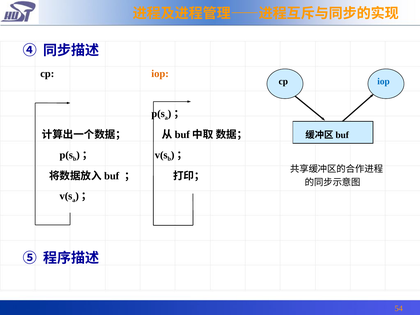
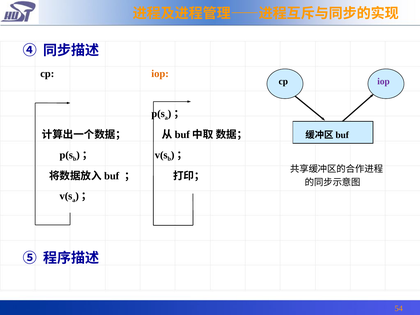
iop colour: blue -> purple (384, 82)
